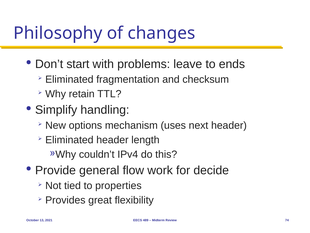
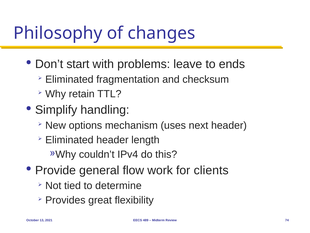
decide: decide -> clients (211, 170)
properties: properties -> determine (118, 185)
